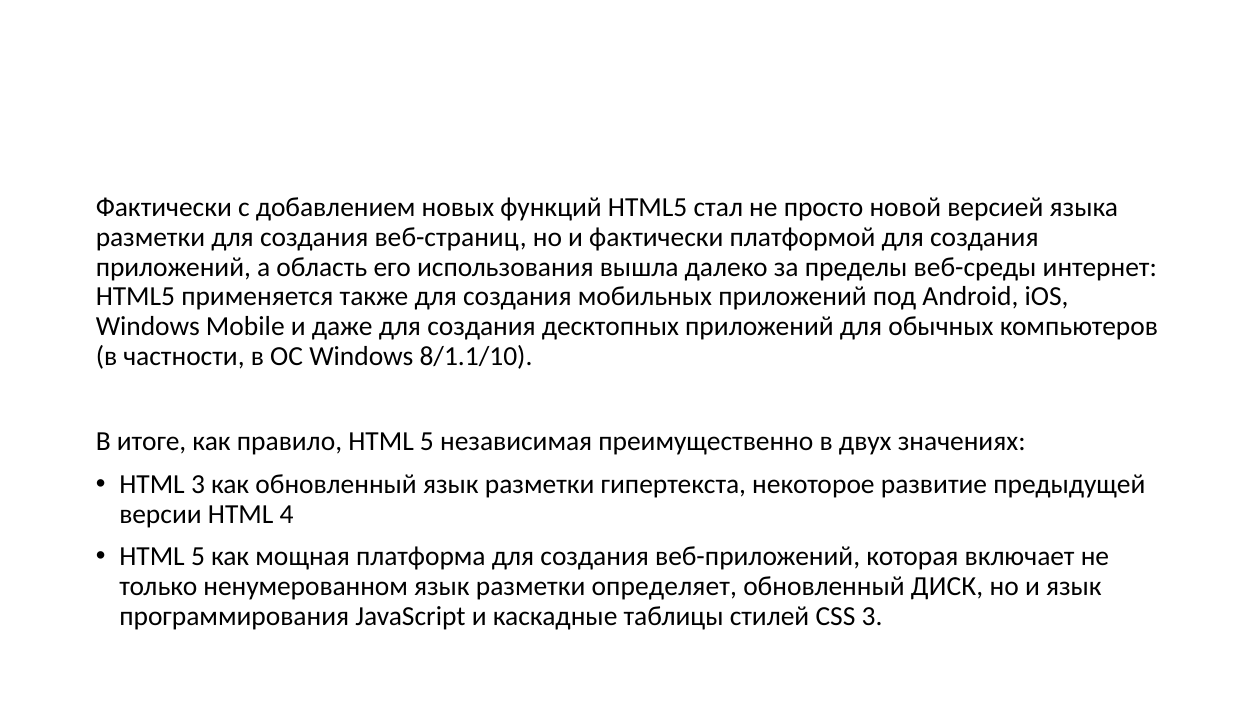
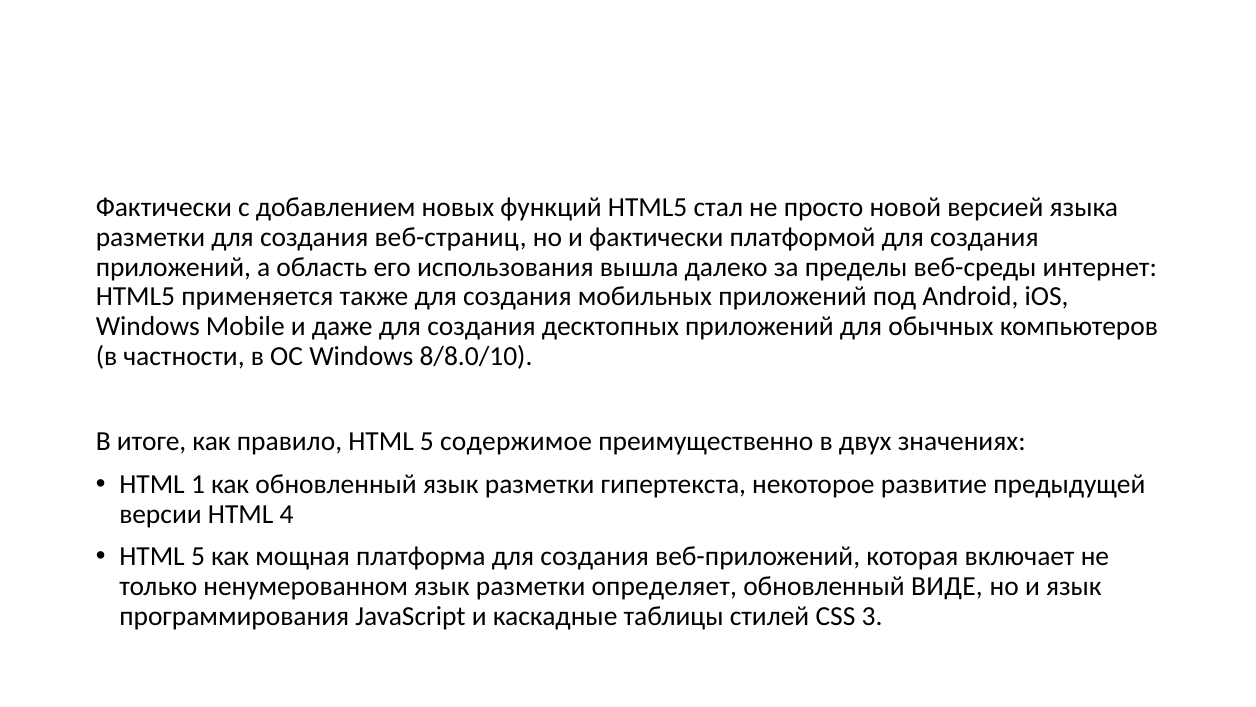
8/1.1/10: 8/1.1/10 -> 8/8.0/10 (476, 356)
независимая: независимая -> содержимое (516, 441)
HTML 3: 3 -> 1 (198, 484)
ДИСК: ДИСК -> ВИДЕ (947, 586)
